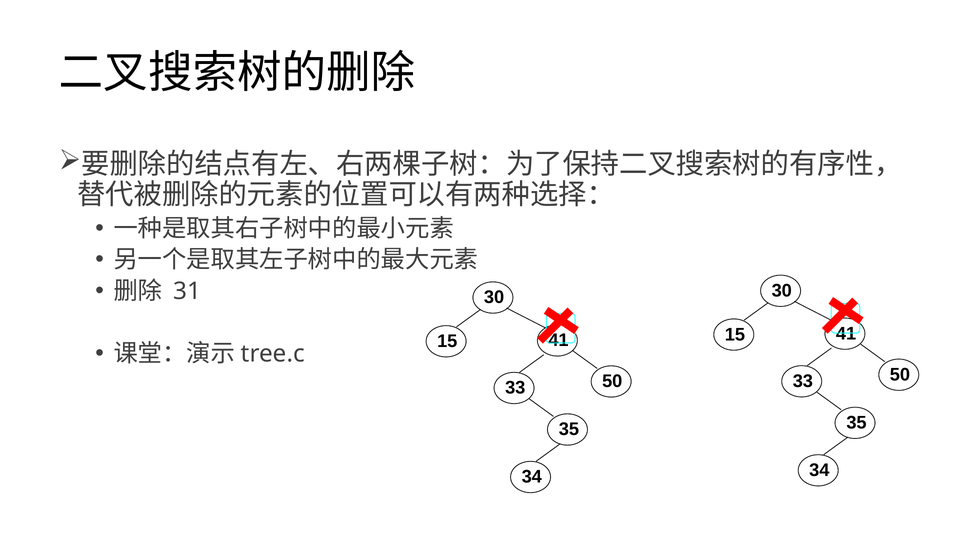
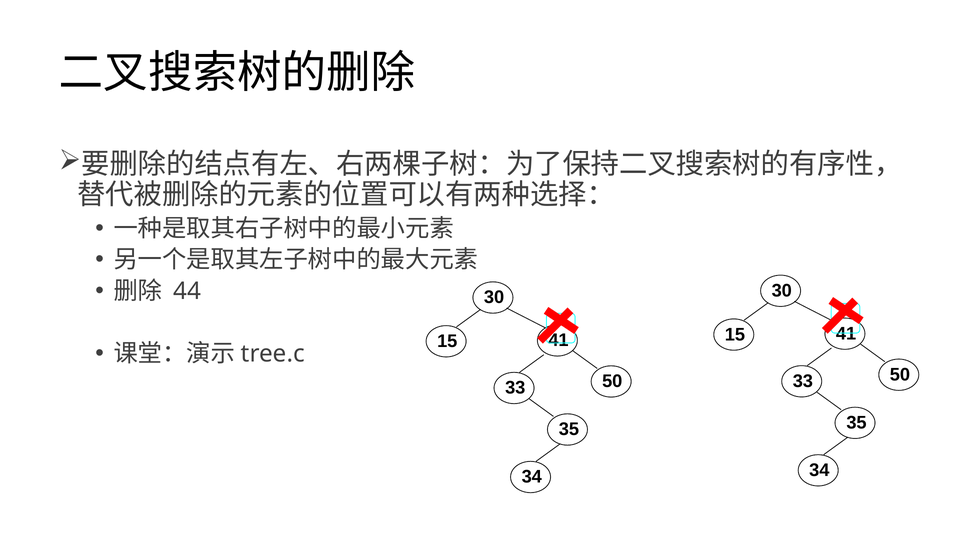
31: 31 -> 44 (187, 291)
